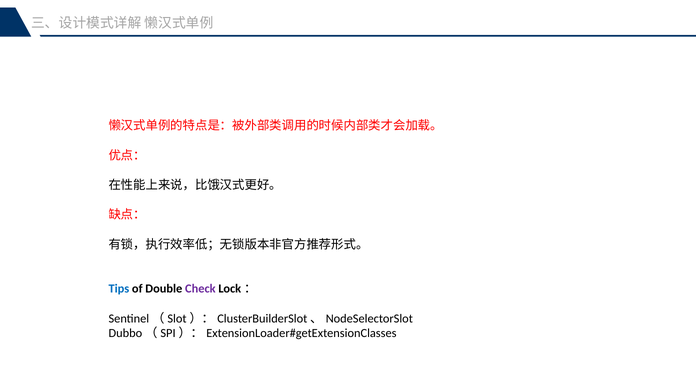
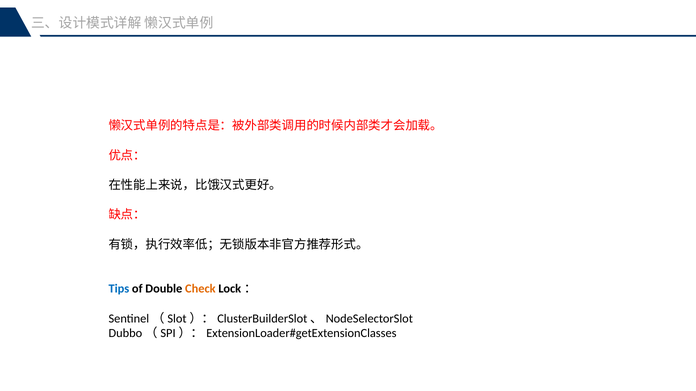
Check colour: purple -> orange (200, 289)
